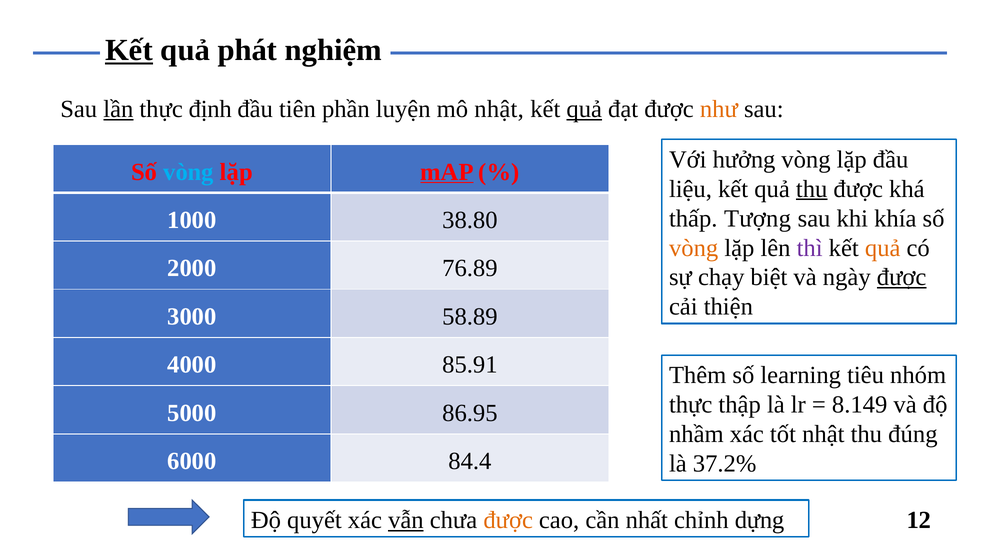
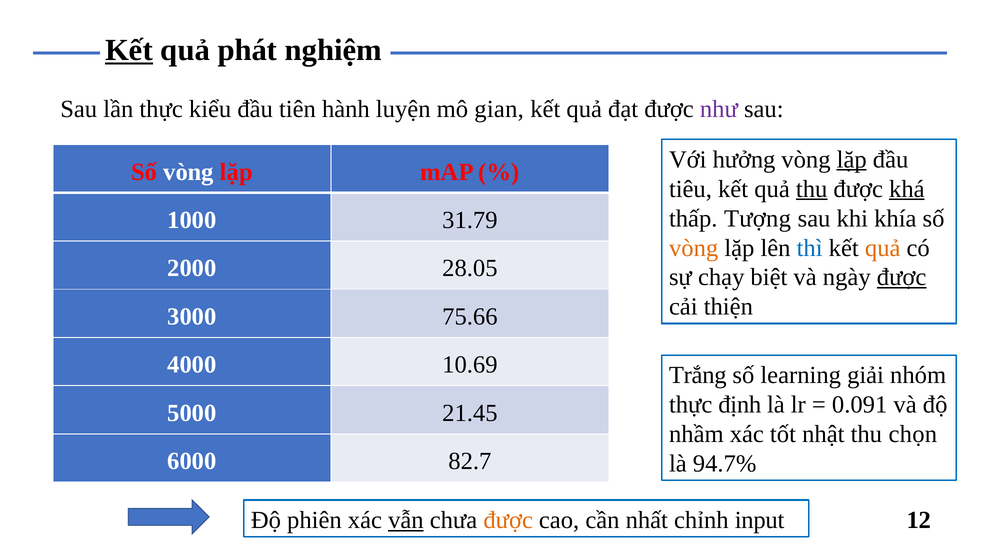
lần underline: present -> none (118, 109)
định: định -> kiểu (210, 109)
phần: phần -> hành (346, 109)
mô nhật: nhật -> gian (499, 109)
quả underline: present -> none (584, 109)
như colour: orange -> purple (719, 109)
lặp underline: none -> present (852, 160)
vòng colour: light blue -> white (189, 172)
mAP underline: present -> none (447, 172)
liệu: liệu -> tiêu (690, 189)
khá underline: none -> present (907, 189)
38.80: 38.80 -> 31.79 (470, 220)
thì colour: purple -> blue (810, 248)
76.89: 76.89 -> 28.05 (470, 269)
58.89: 58.89 -> 75.66 (470, 317)
85.91: 85.91 -> 10.69 (470, 365)
Thêm: Thêm -> Trắng (698, 376)
tiêu: tiêu -> giải (866, 376)
thập: thập -> định (740, 405)
8.149: 8.149 -> 0.091 (860, 405)
86.95: 86.95 -> 21.45 (470, 413)
đúng: đúng -> chọn (913, 435)
84.4: 84.4 -> 82.7 (470, 462)
37.2%: 37.2% -> 94.7% (725, 464)
quyết: quyết -> phiên (314, 521)
dựng: dựng -> input (760, 521)
